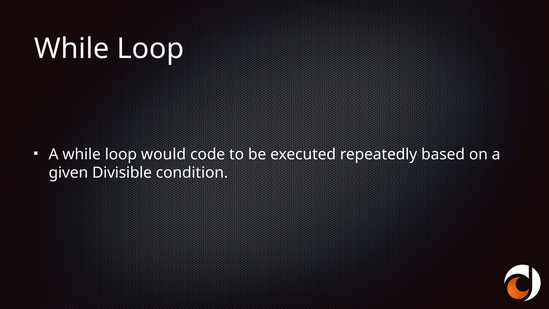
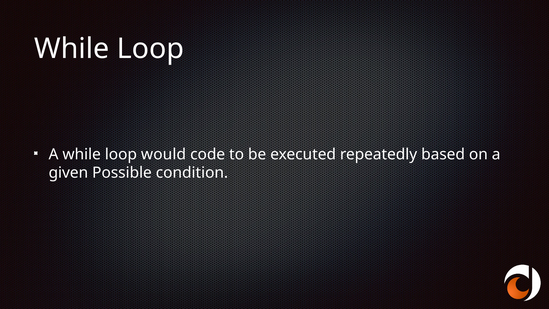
Divisible: Divisible -> Possible (122, 173)
